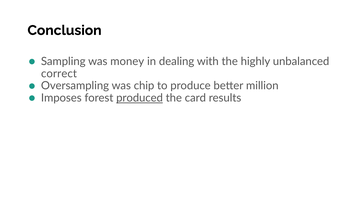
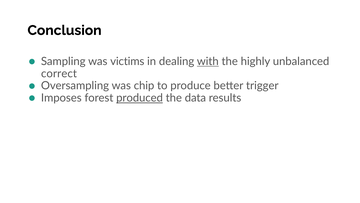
money: money -> victims (127, 61)
with underline: none -> present (208, 61)
million: million -> trigger (262, 86)
card: card -> data (195, 98)
